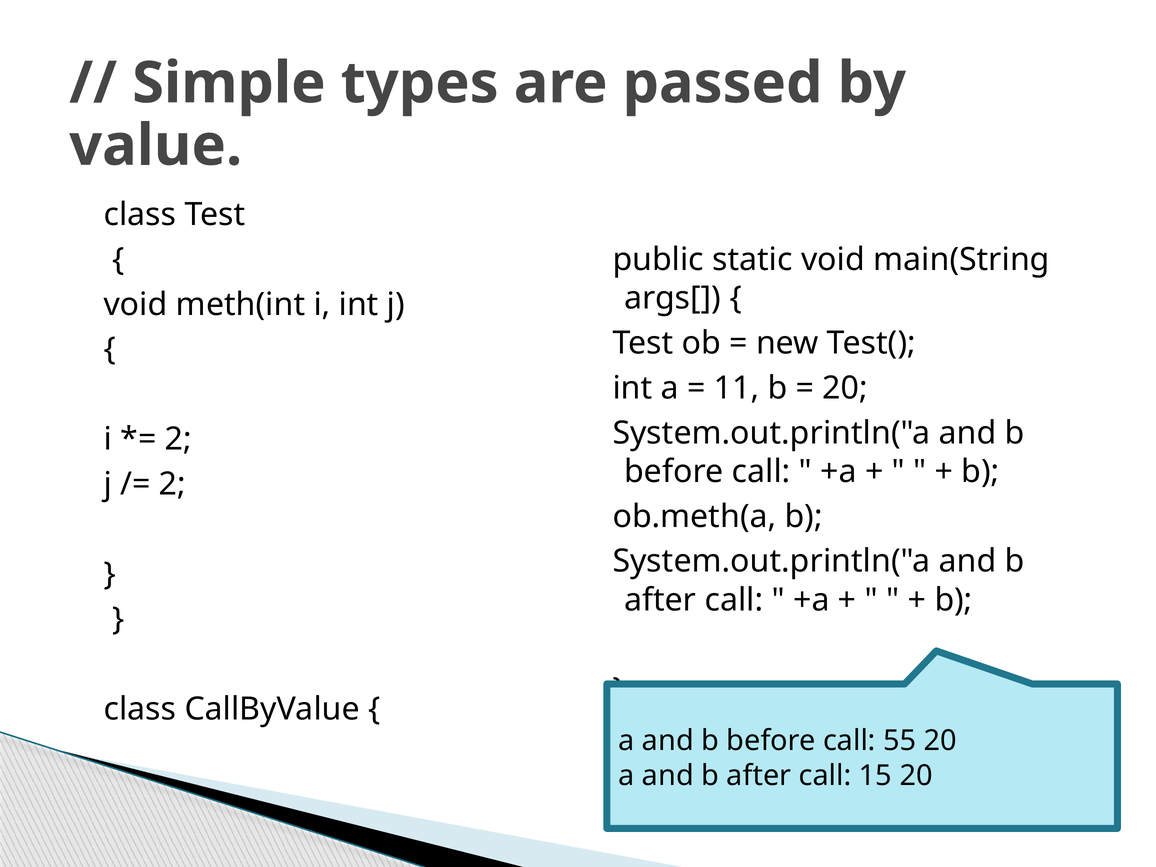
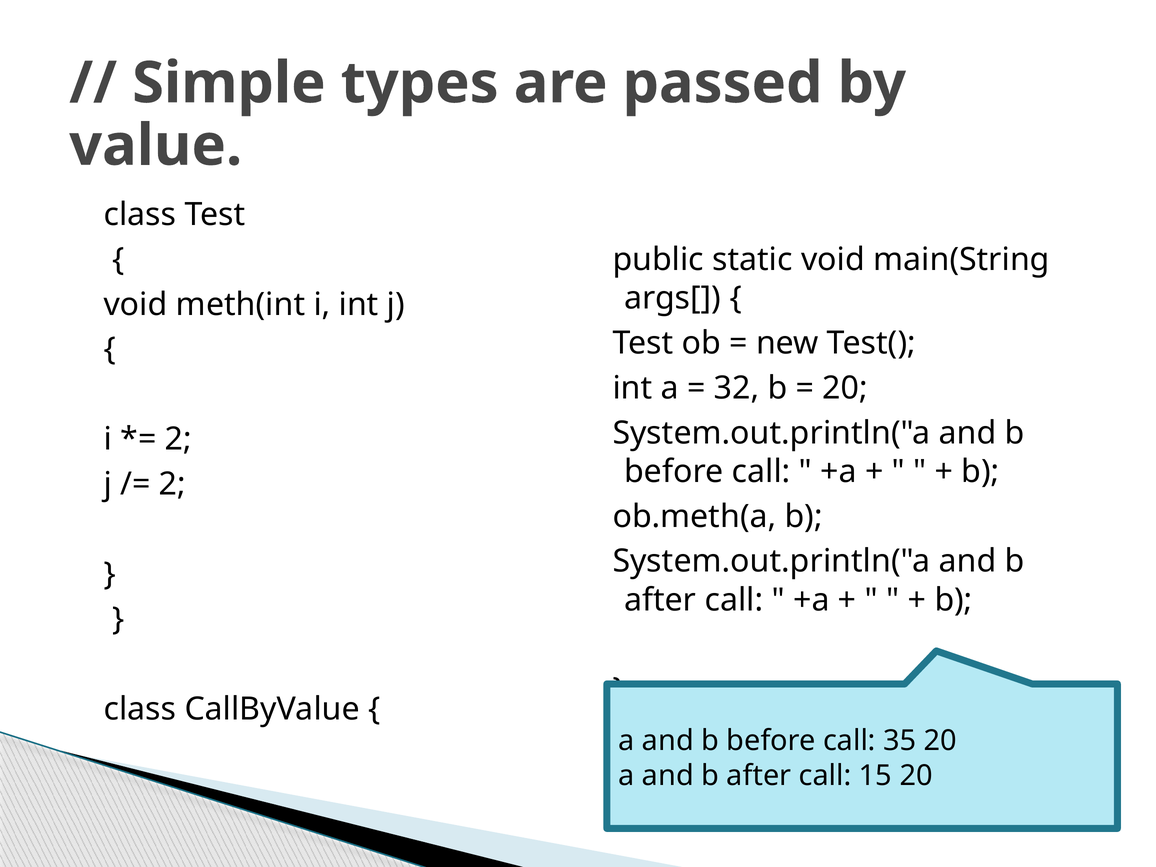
11: 11 -> 32 (737, 388)
55: 55 -> 35 (900, 741)
